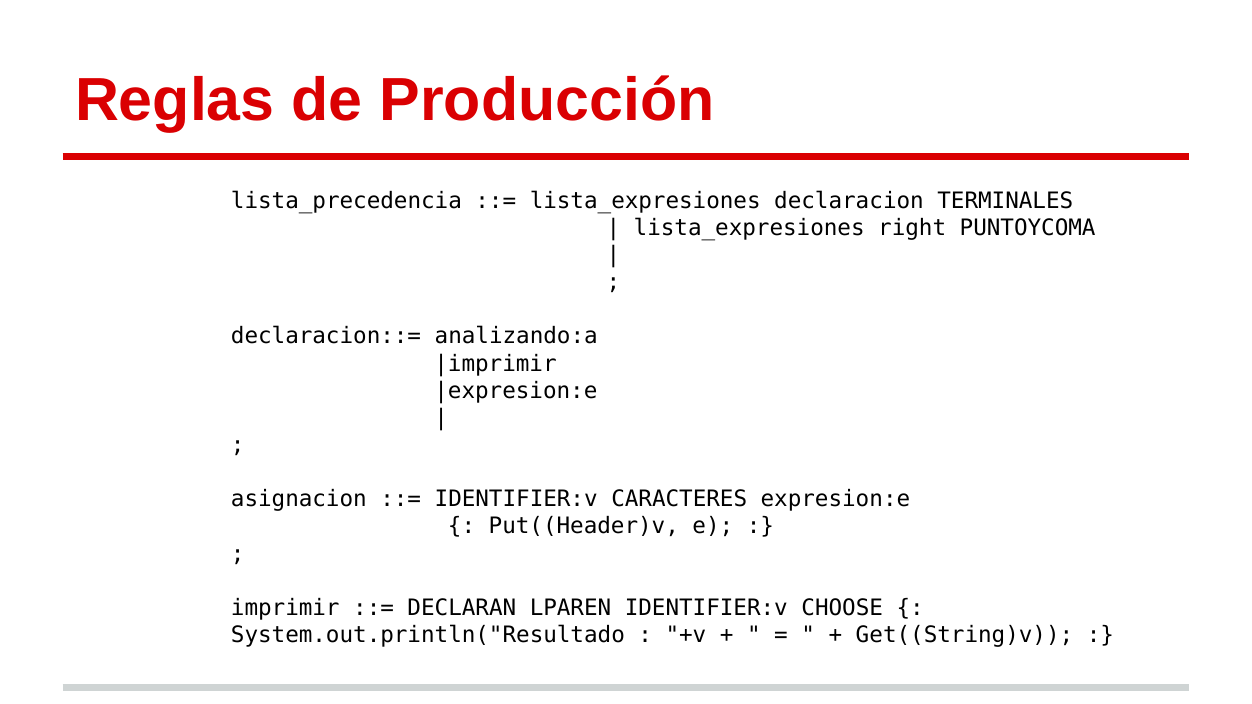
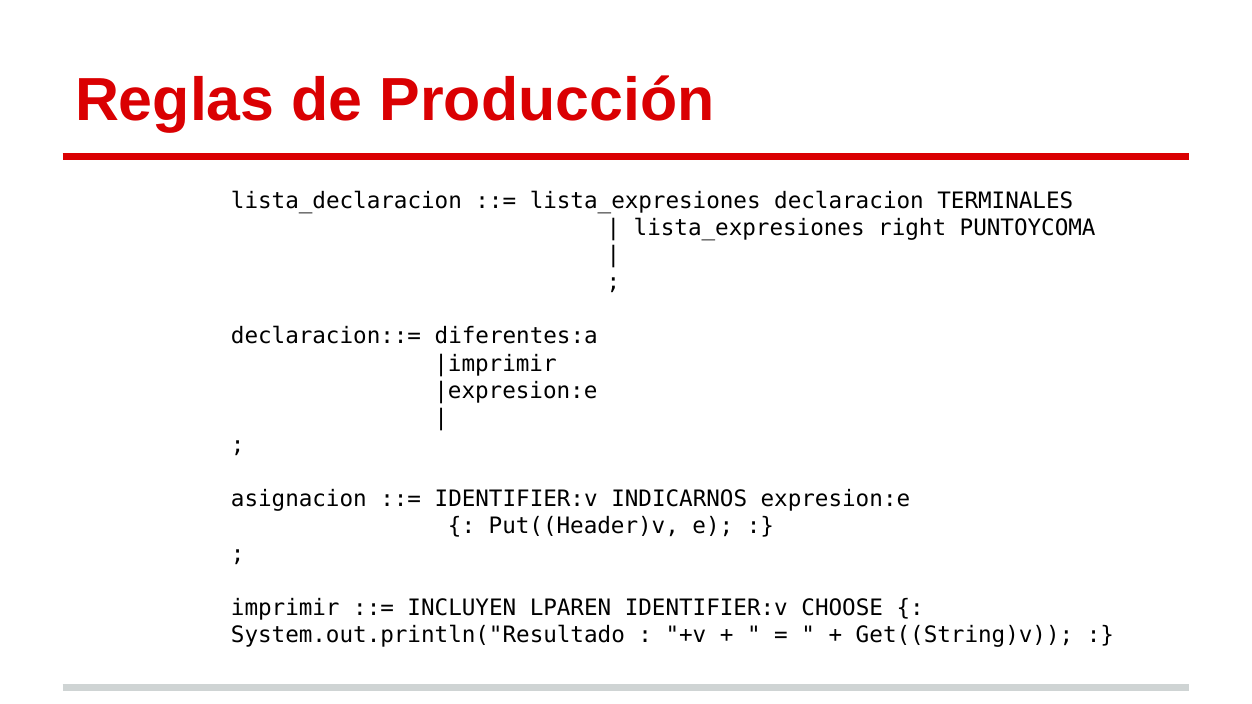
lista_precedencia: lista_precedencia -> lista_declaracion (346, 201)
analizando:a: analizando:a -> diferentes:a (516, 337)
CARACTERES: CARACTERES -> INDICARNOS (679, 499)
DECLARAN: DECLARAN -> INCLUYEN (462, 608)
